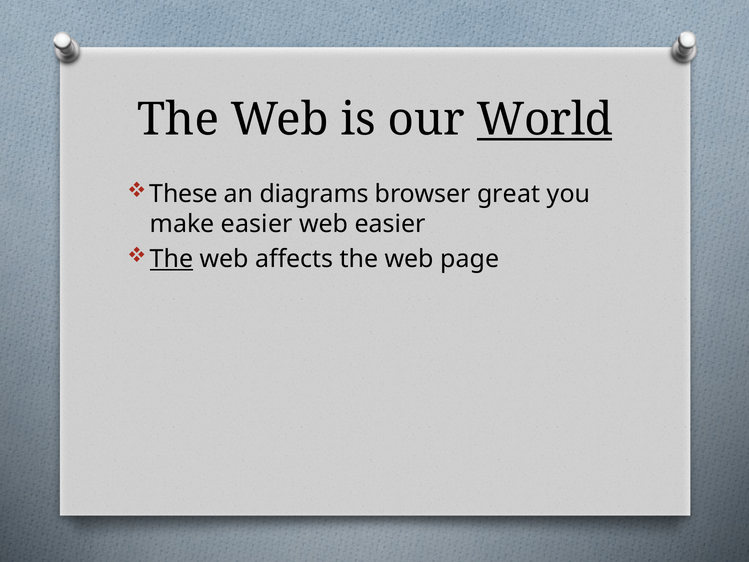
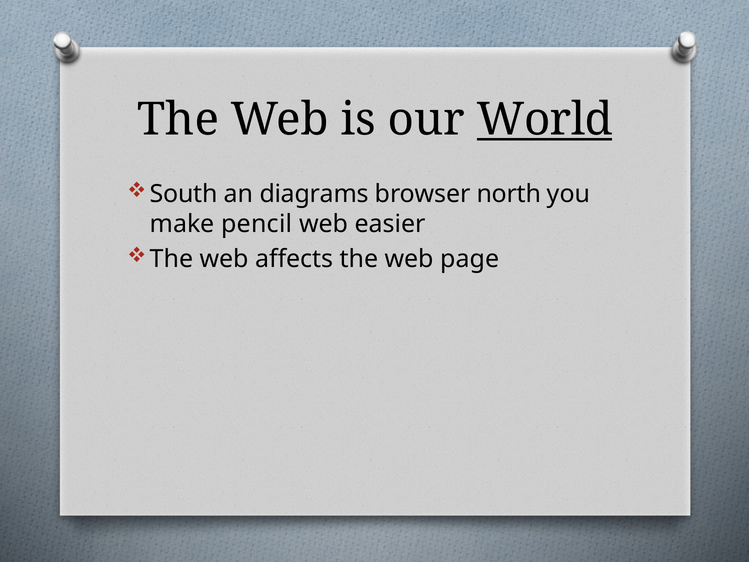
These: These -> South (184, 194)
great: great -> north (509, 194)
make easier: easier -> pencil (257, 224)
The underline: present -> none (171, 259)
